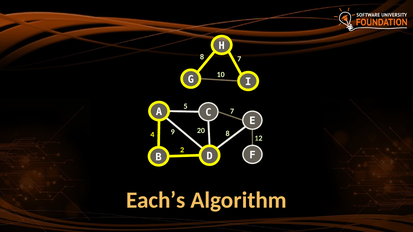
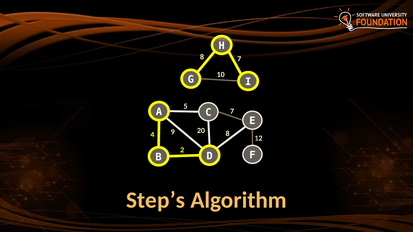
Each’s: Each’s -> Step’s (156, 200)
